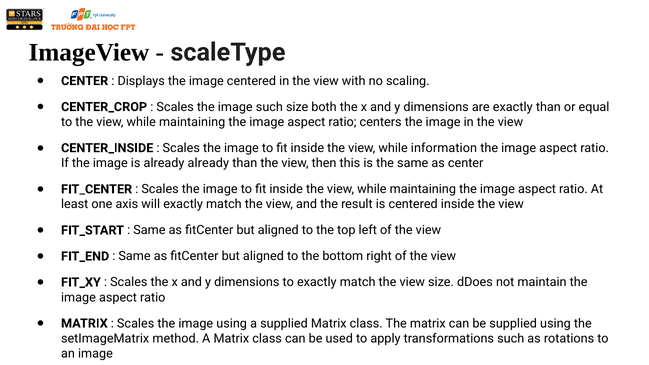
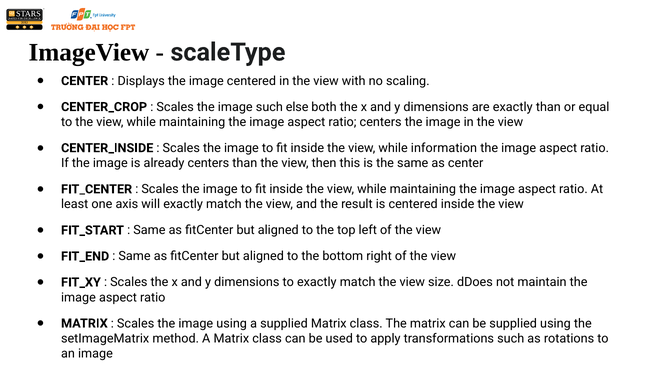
such size: size -> else (297, 107)
already already: already -> centers (208, 163)
